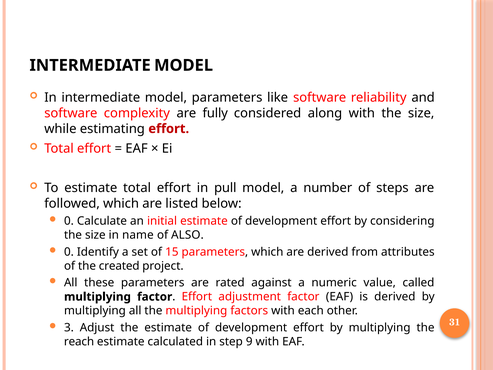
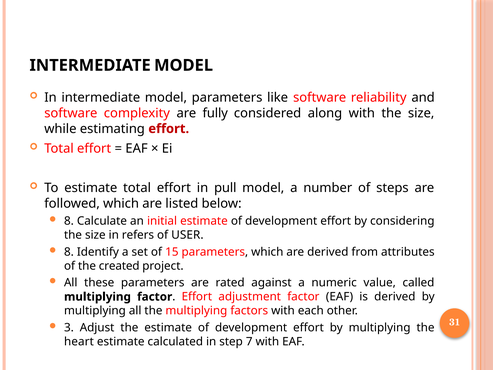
0: 0 -> 8 (69, 221)
name: name -> refers (138, 235)
ALSO: ALSO -> USER (187, 235)
0: 0 -> 8 (69, 252)
reach: reach -> heart (79, 341)
9: 9 -> 7 (249, 341)
